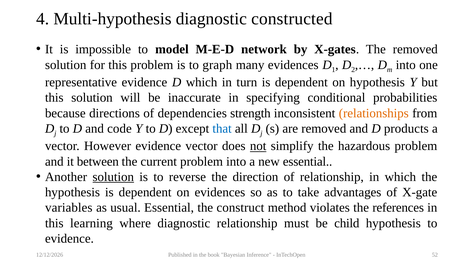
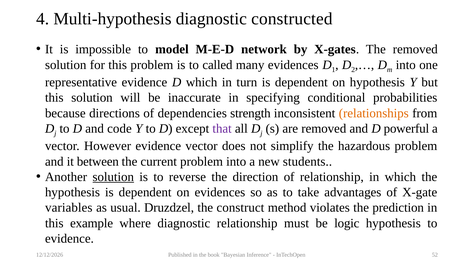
graph: graph -> called (217, 65)
that colour: blue -> purple (222, 128)
products: products -> powerful (406, 128)
not underline: present -> none (258, 146)
new essential: essential -> students (307, 161)
usual Essential: Essential -> Druzdzel (169, 207)
references: references -> prediction (398, 207)
learning: learning -> example (92, 223)
child: child -> logic (347, 223)
